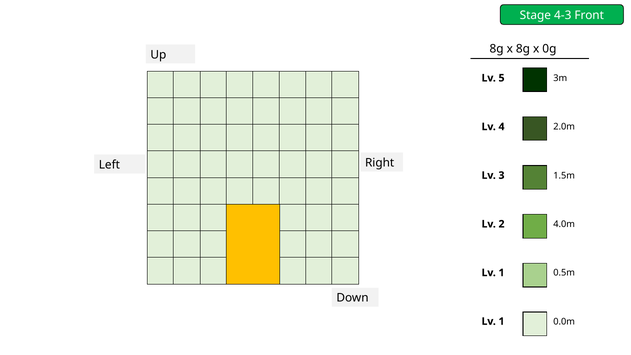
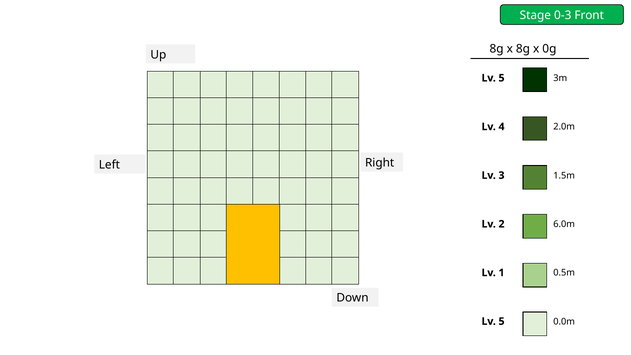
4-3: 4-3 -> 0-3 (563, 15)
4.0m: 4.0m -> 6.0m (564, 224)
1: 1 -> 5 (502, 321)
